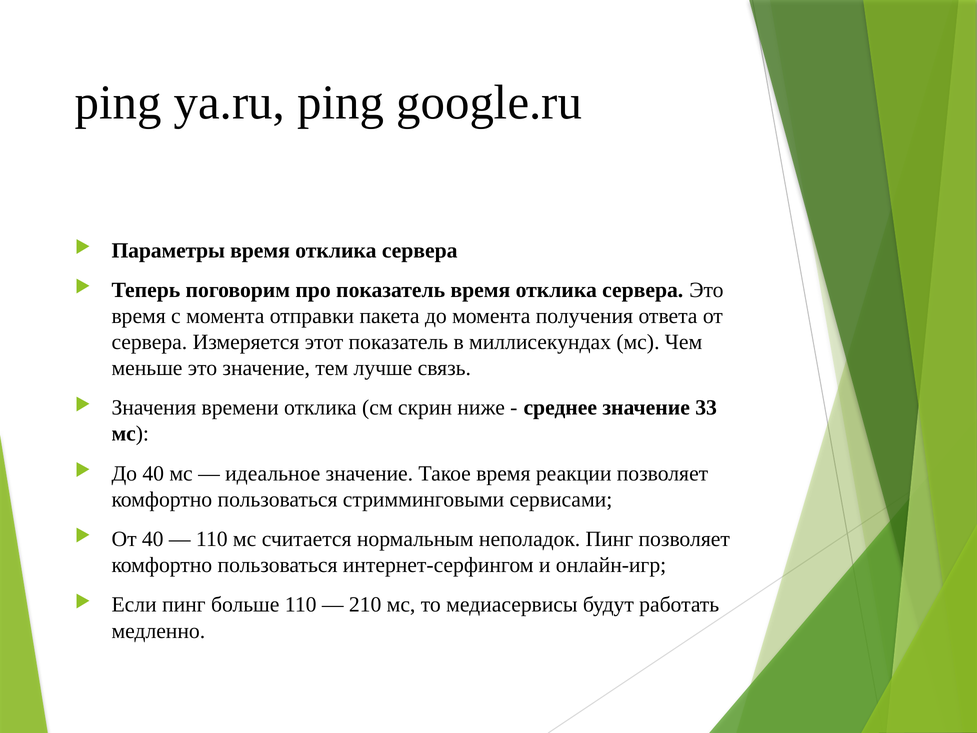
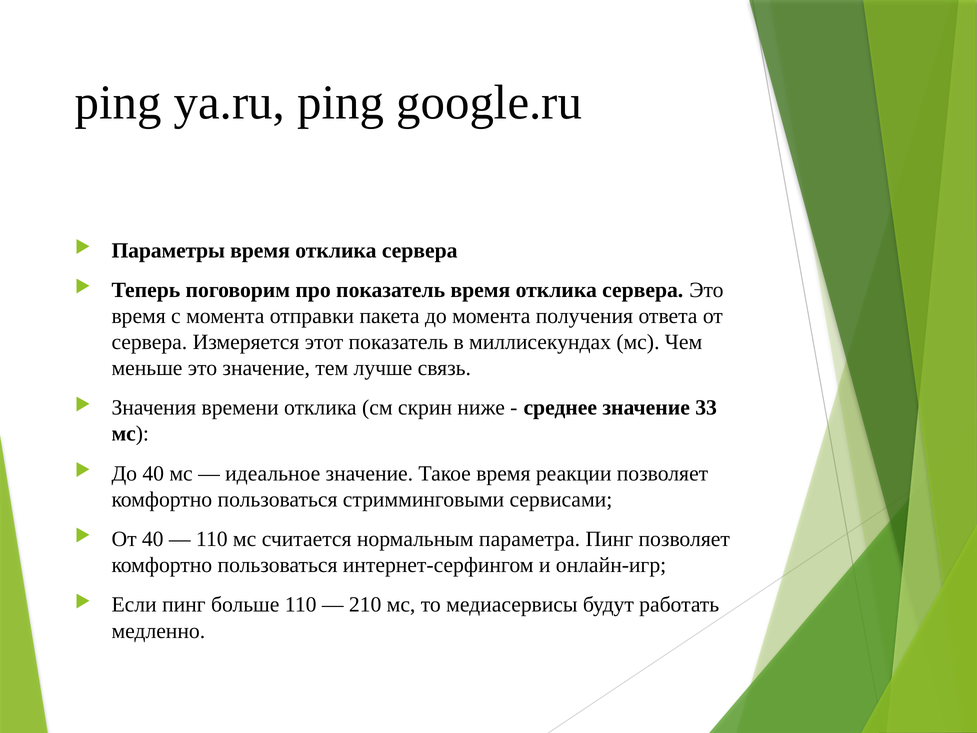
неполадок: неполадок -> параметра (530, 539)
